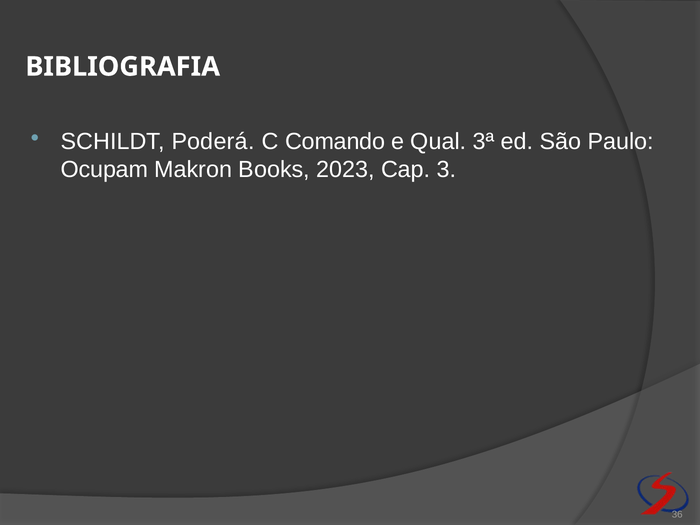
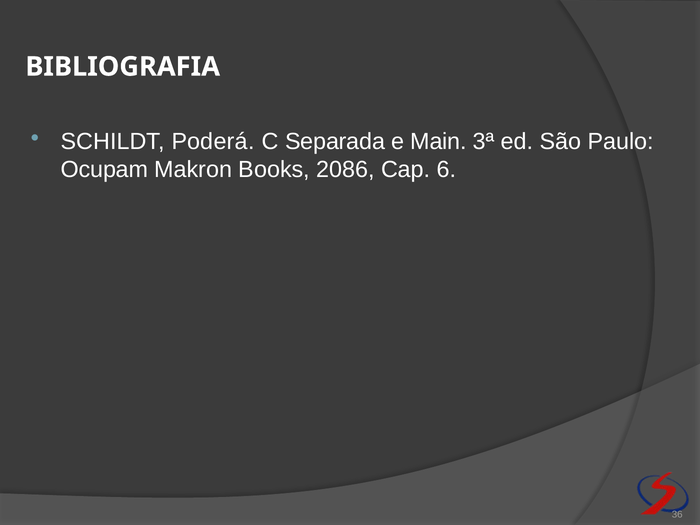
Comando: Comando -> Separada (335, 142)
Qual: Qual -> Main (438, 142)
2023: 2023 -> 2086 (345, 170)
3: 3 -> 6 (447, 170)
